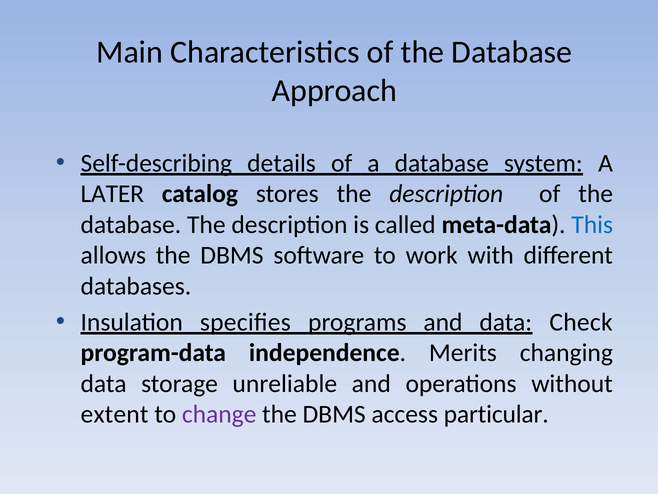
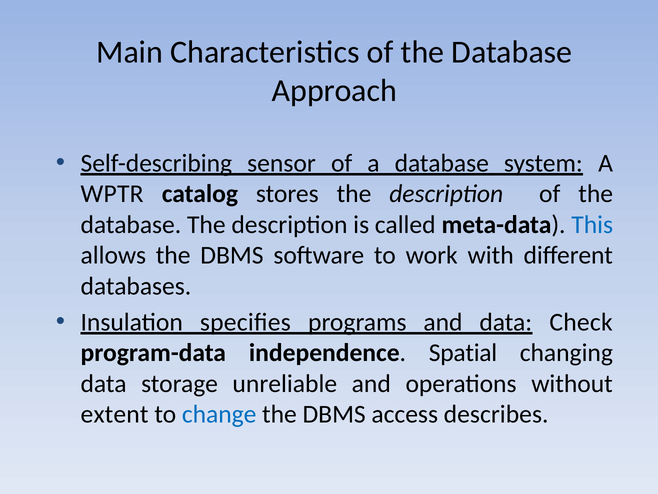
details: details -> sensor (282, 163)
LATER: LATER -> WPTR (112, 194)
Merits: Merits -> Spatial (463, 352)
change colour: purple -> blue (219, 414)
particular: particular -> describes (496, 414)
